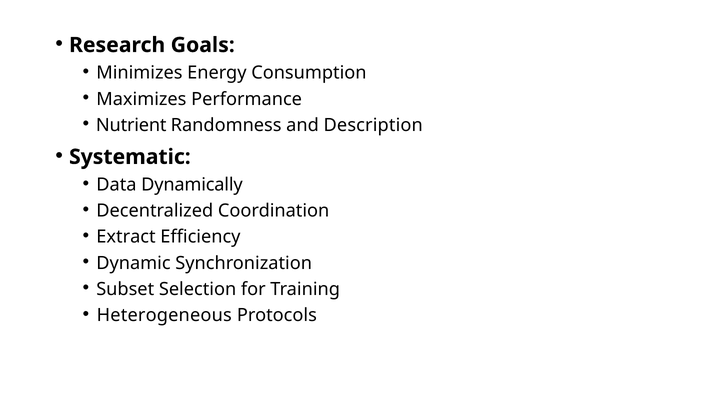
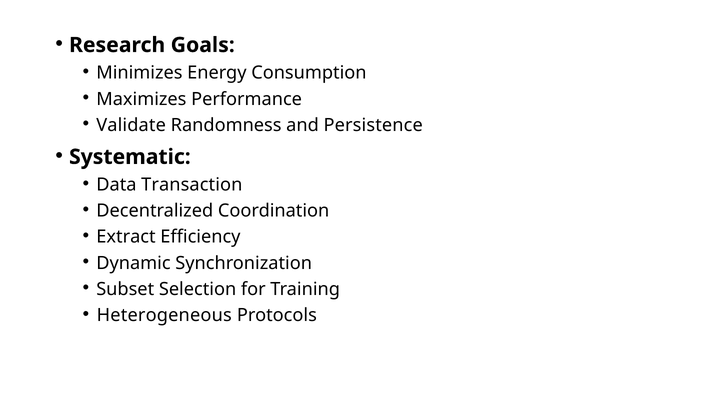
Nutrient: Nutrient -> Validate (131, 125)
Description: Description -> Persistence (373, 125)
Dynamically: Dynamically -> Transaction (192, 185)
